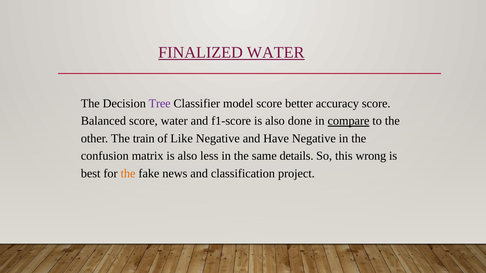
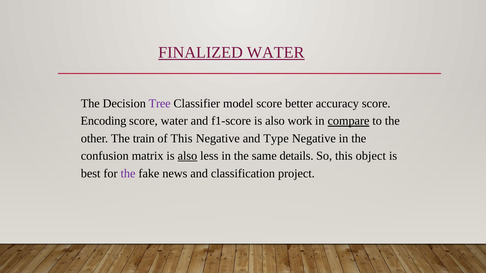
Balanced: Balanced -> Encoding (103, 121)
done: done -> work (300, 121)
of Like: Like -> This (182, 139)
Have: Have -> Type (276, 139)
also underline: none -> present (187, 156)
wrong: wrong -> object (371, 156)
the colour: orange -> purple (128, 174)
